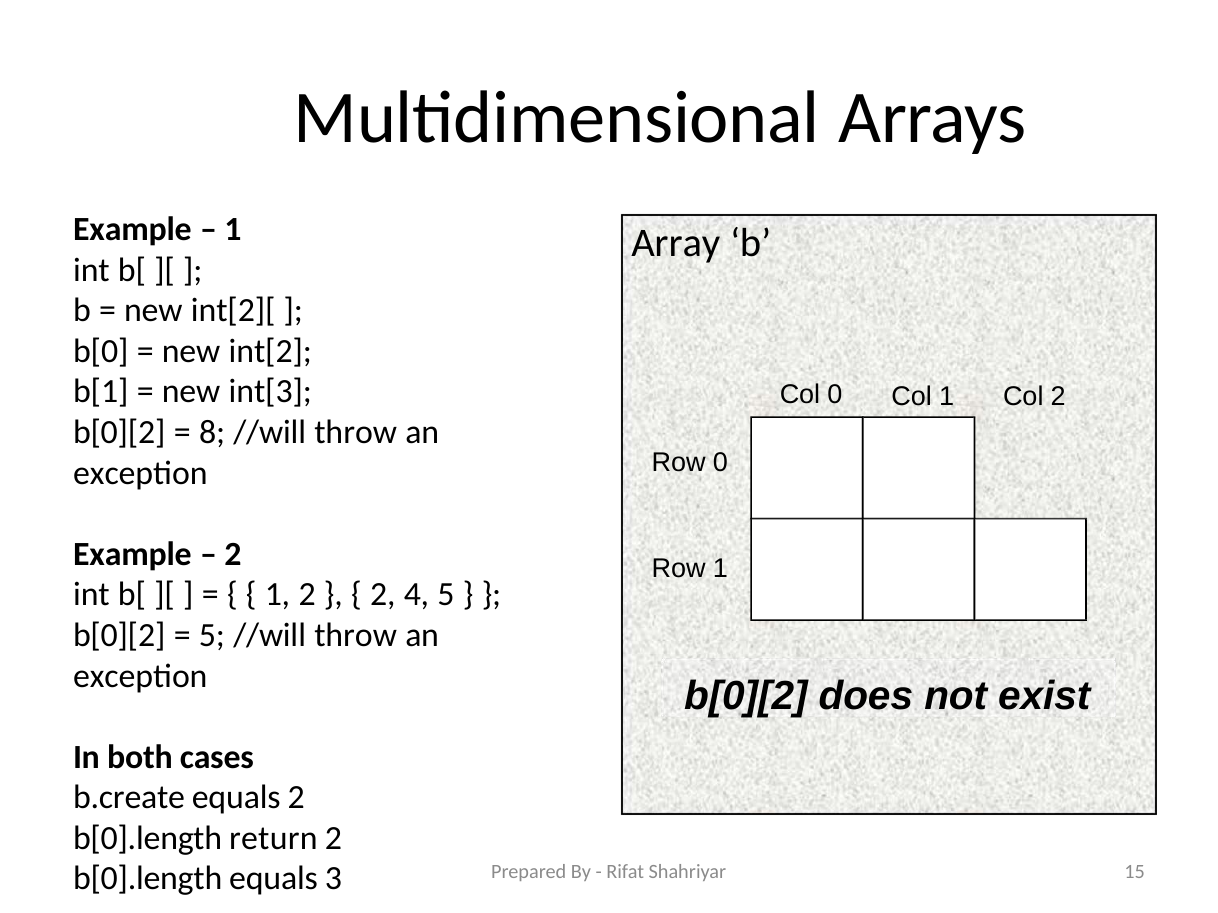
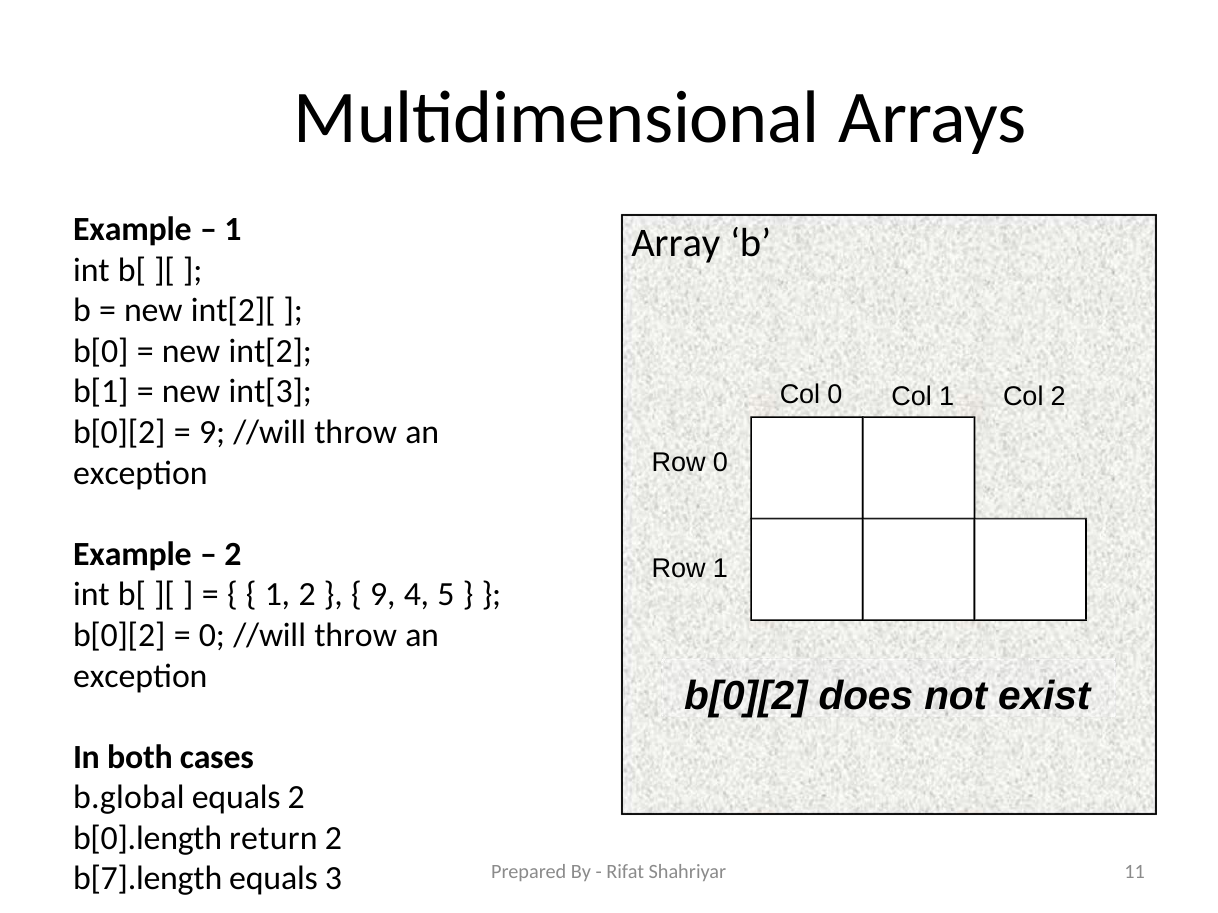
8: 8 -> 9 (212, 433)
2: 2 -> 9 (383, 595)
5: 5 -> 0 (212, 636)
b.create: b.create -> b.global (129, 798)
15: 15 -> 11 (1135, 872)
b[0].length: b[0].length -> b[7].length (148, 879)
